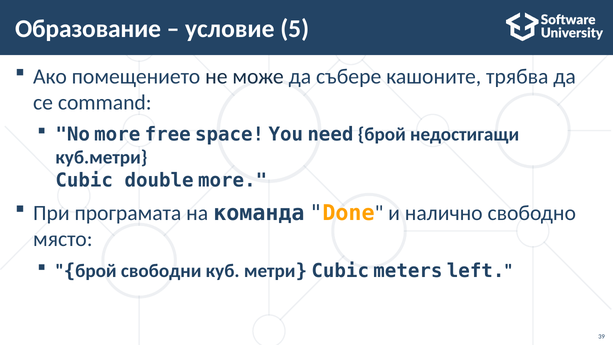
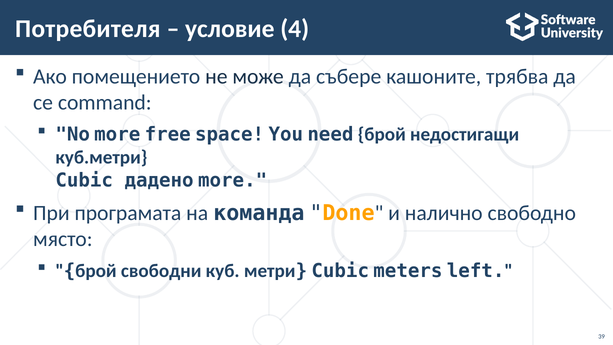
Образование: Образование -> Потребителя (88, 29)
5: 5 -> 4 (295, 29)
double: double -> дадено (159, 180)
